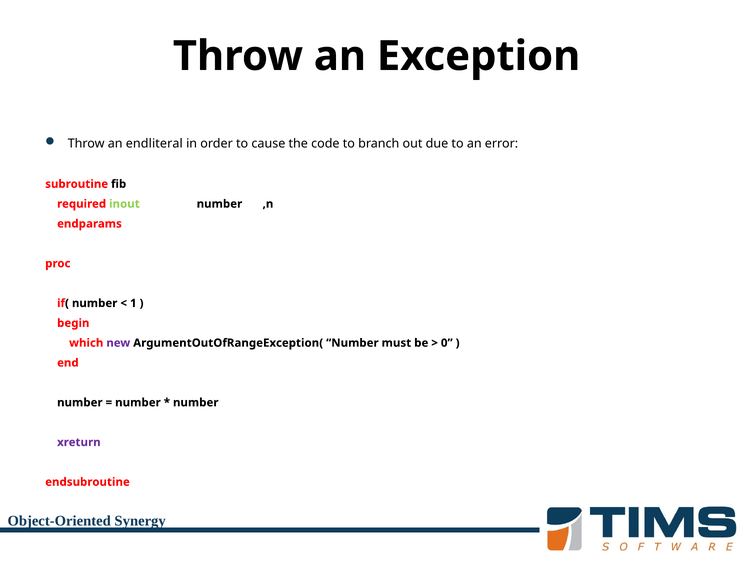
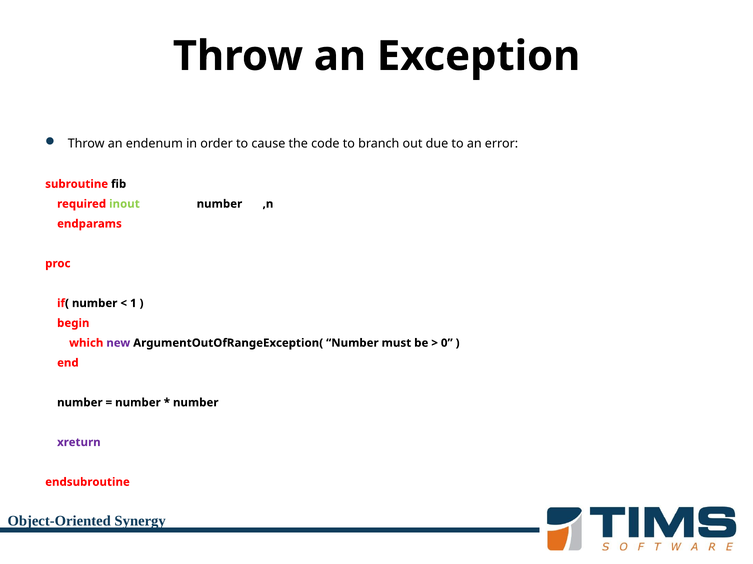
endliteral: endliteral -> endenum (154, 144)
